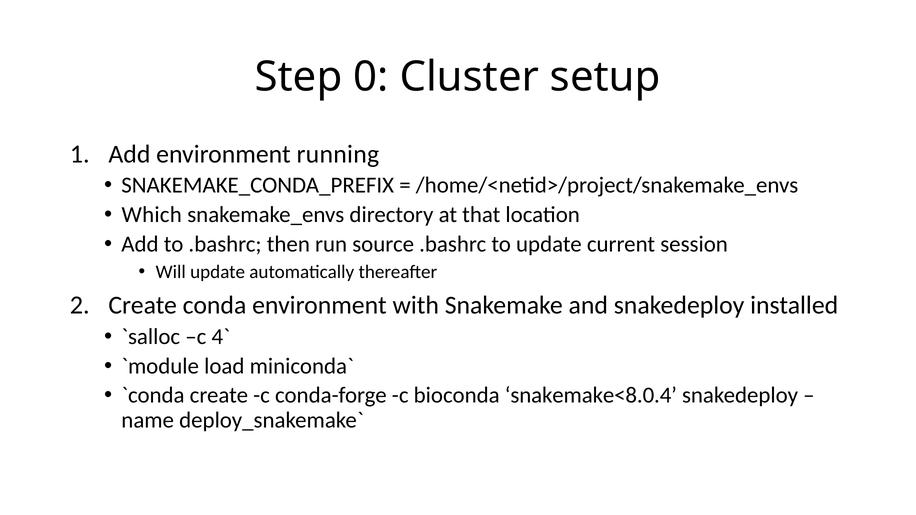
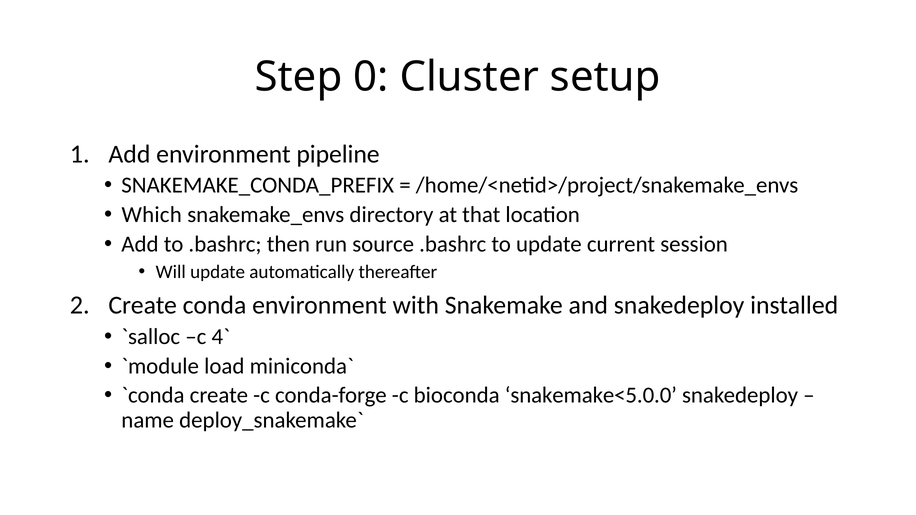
running: running -> pipeline (338, 154)
snakemake<8.0.4: snakemake<8.0.4 -> snakemake<5.0.0 (591, 396)
